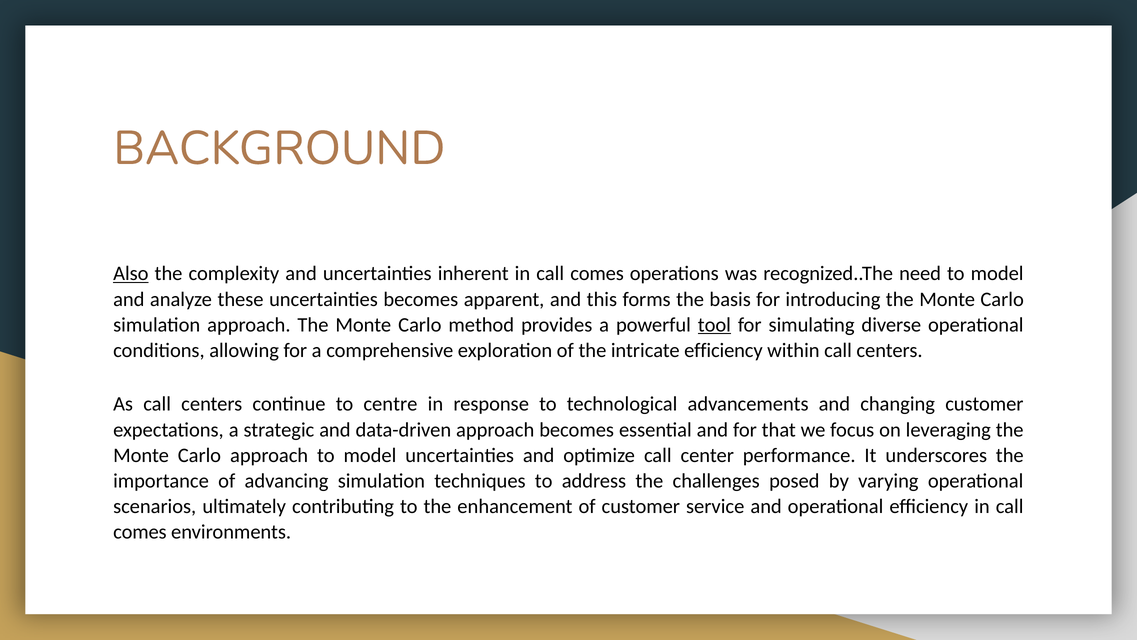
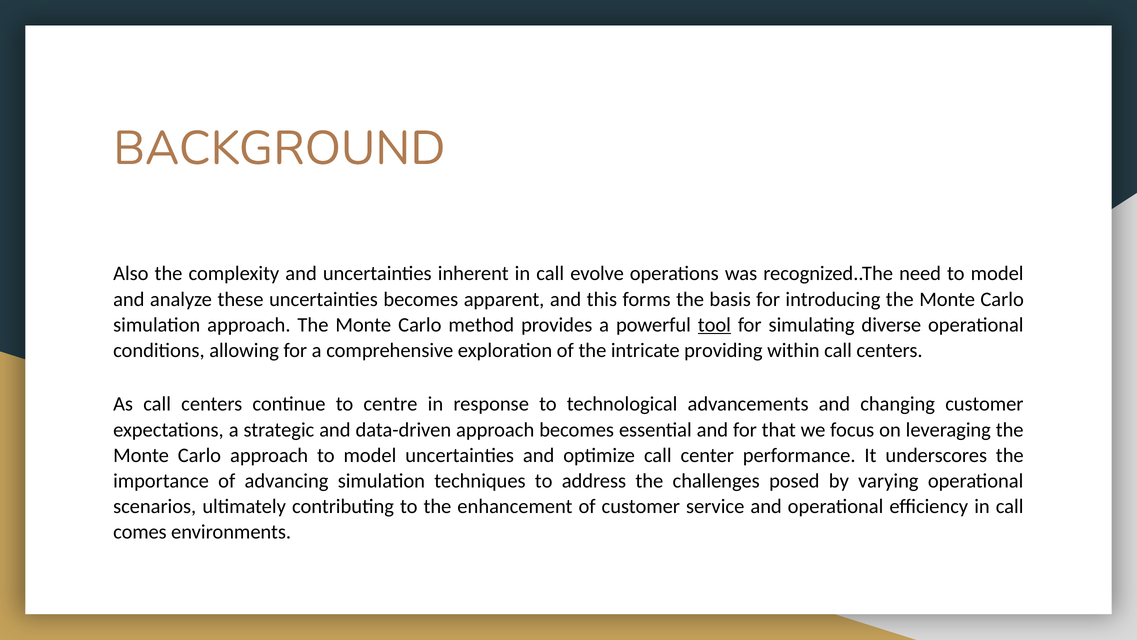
Also underline: present -> none (131, 274)
inherent in call comes: comes -> evolve (597, 274)
intricate efficiency: efficiency -> providing (723, 350)
